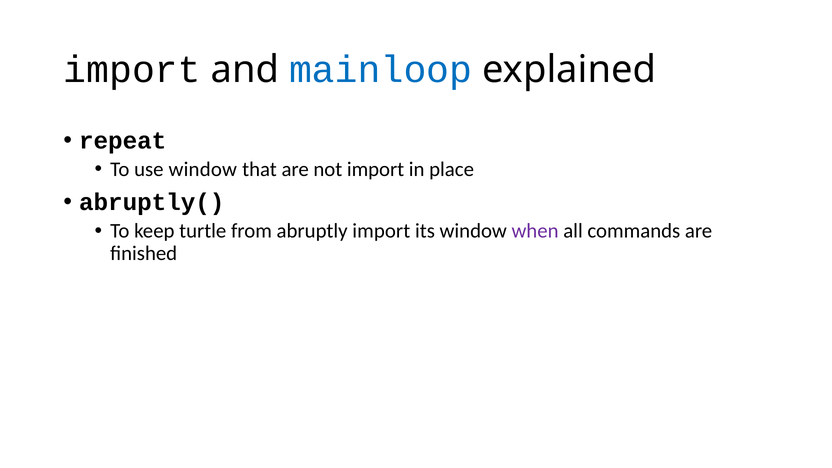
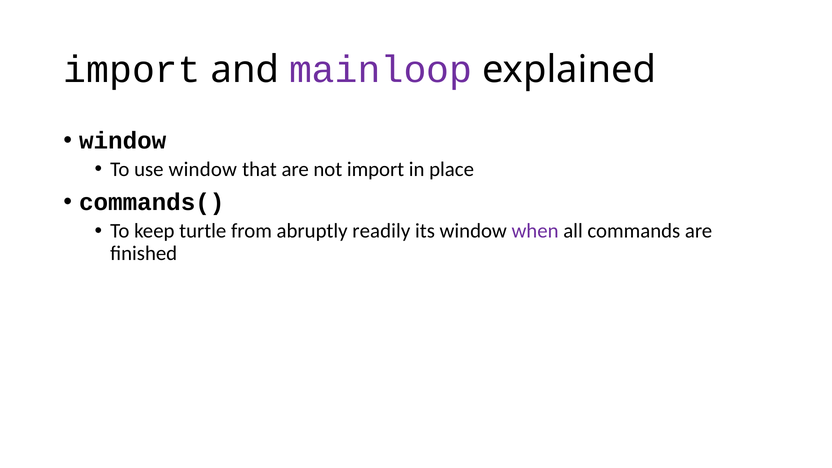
mainloop colour: blue -> purple (381, 70)
repeat: repeat -> window (123, 141)
abruptly(: abruptly( -> commands( (152, 202)
abruptly import: import -> readily (381, 231)
